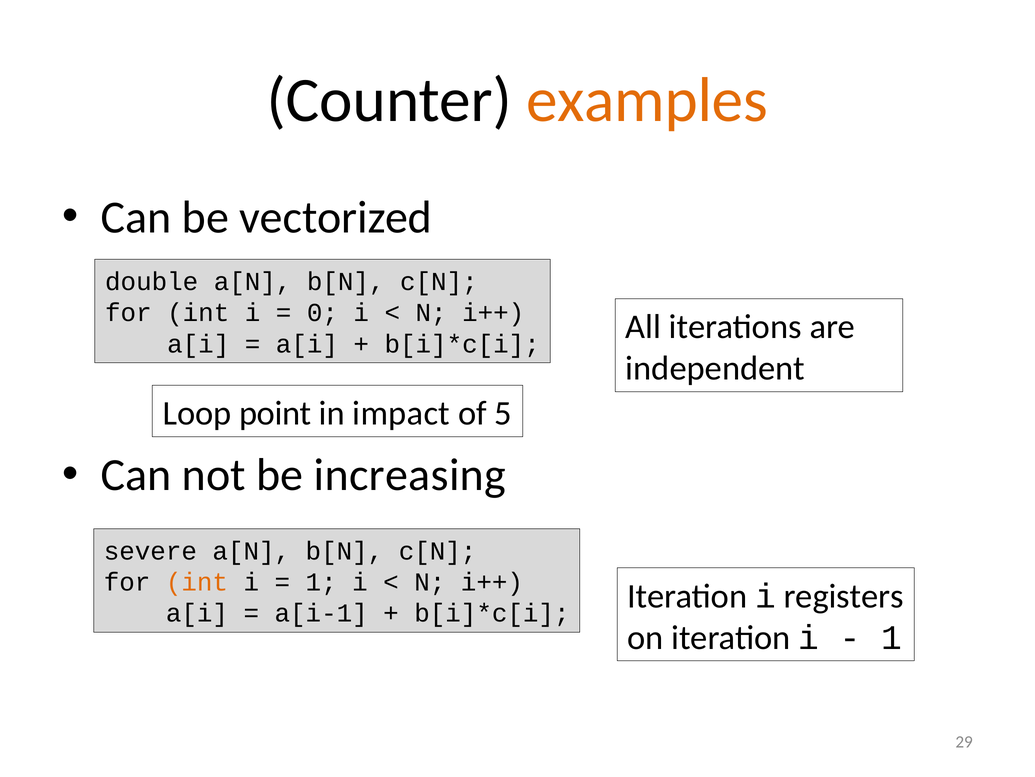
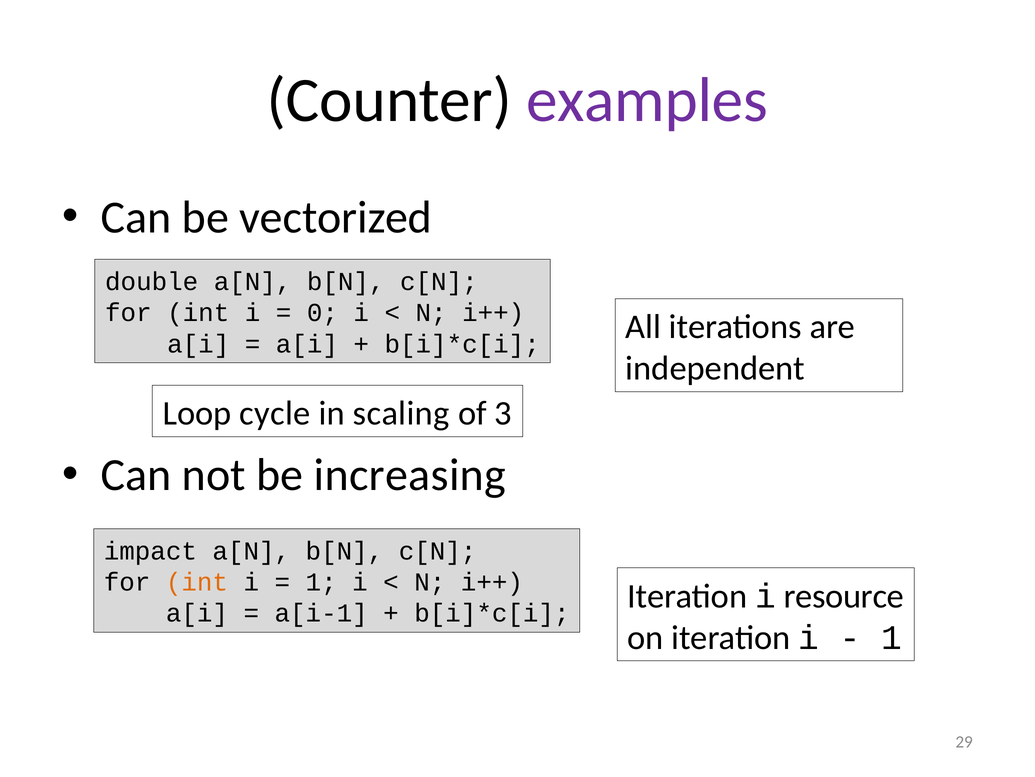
examples colour: orange -> purple (647, 100)
point: point -> cycle (275, 413)
impact: impact -> scaling (401, 413)
5: 5 -> 3 (503, 413)
severe: severe -> impact (150, 551)
registers: registers -> resource (844, 596)
